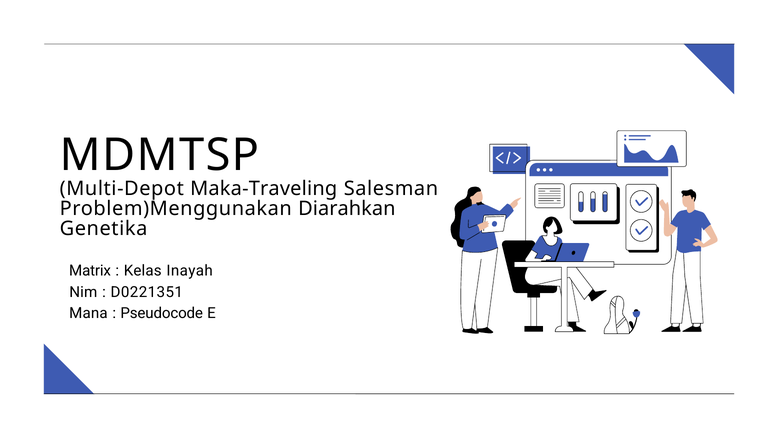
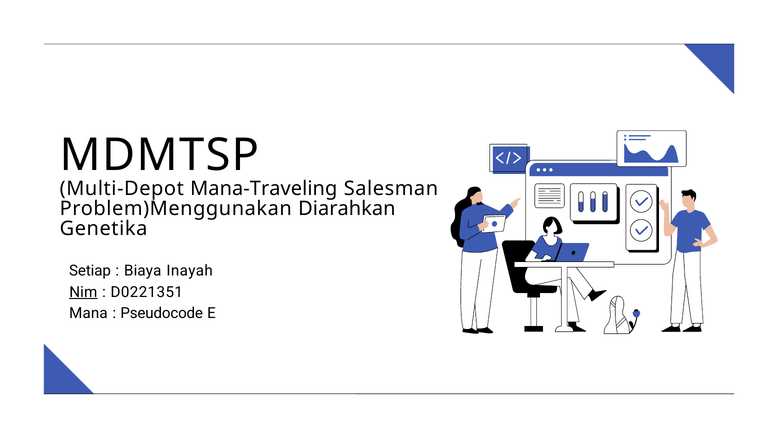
Maka-Traveling: Maka-Traveling -> Mana-Traveling (264, 189)
Matrix: Matrix -> Setiap (90, 271)
Kelas: Kelas -> Biaya (143, 271)
Nim underline: none -> present (83, 292)
